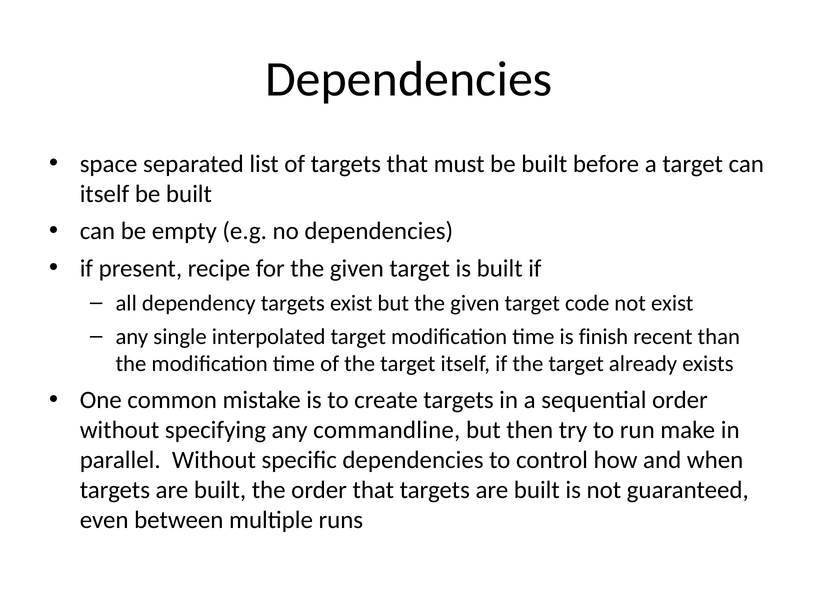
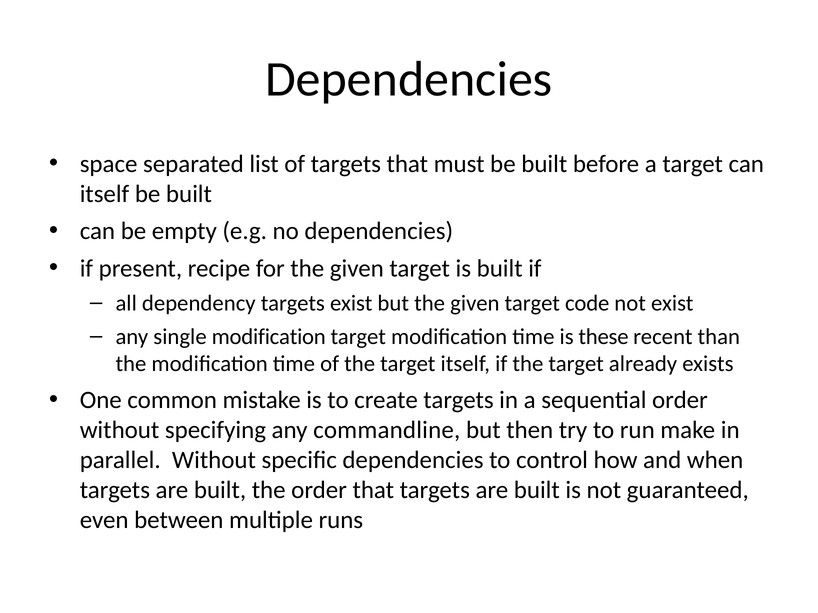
single interpolated: interpolated -> modification (269, 337)
finish: finish -> these (604, 337)
